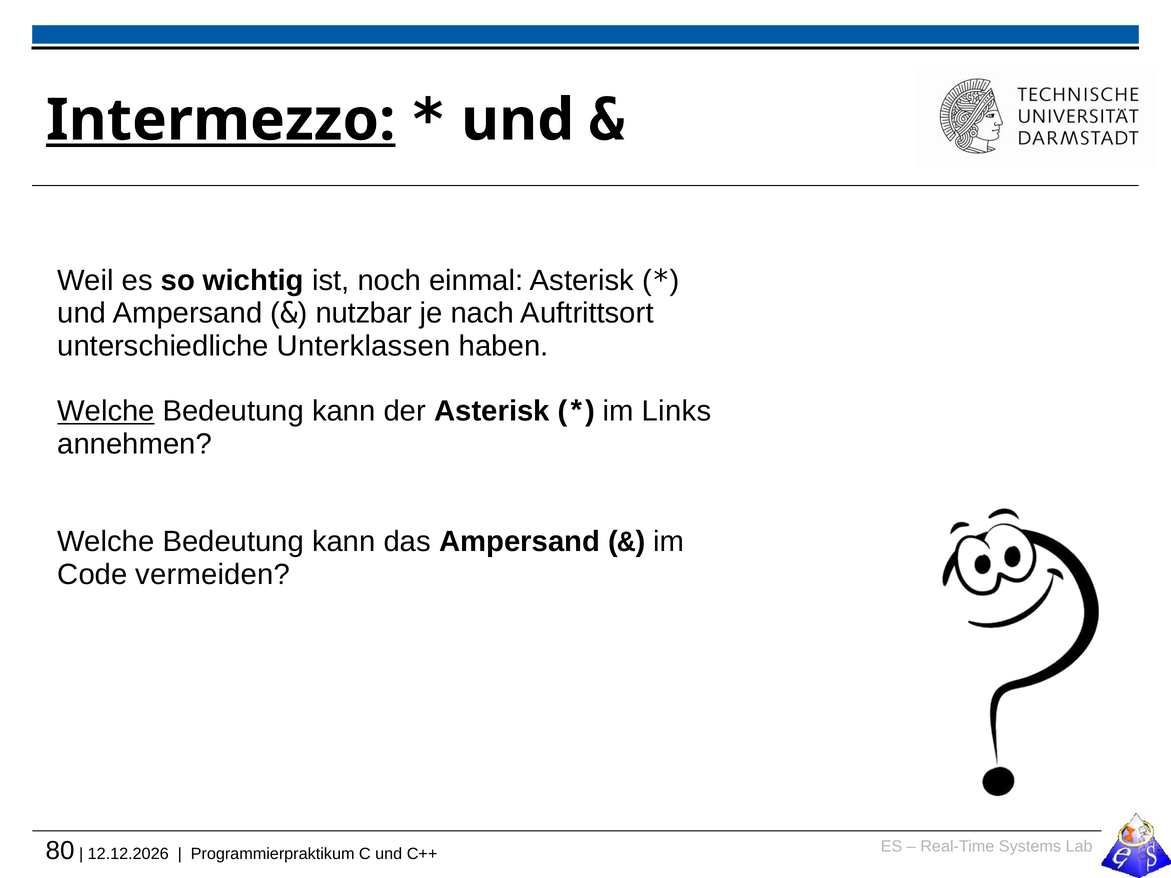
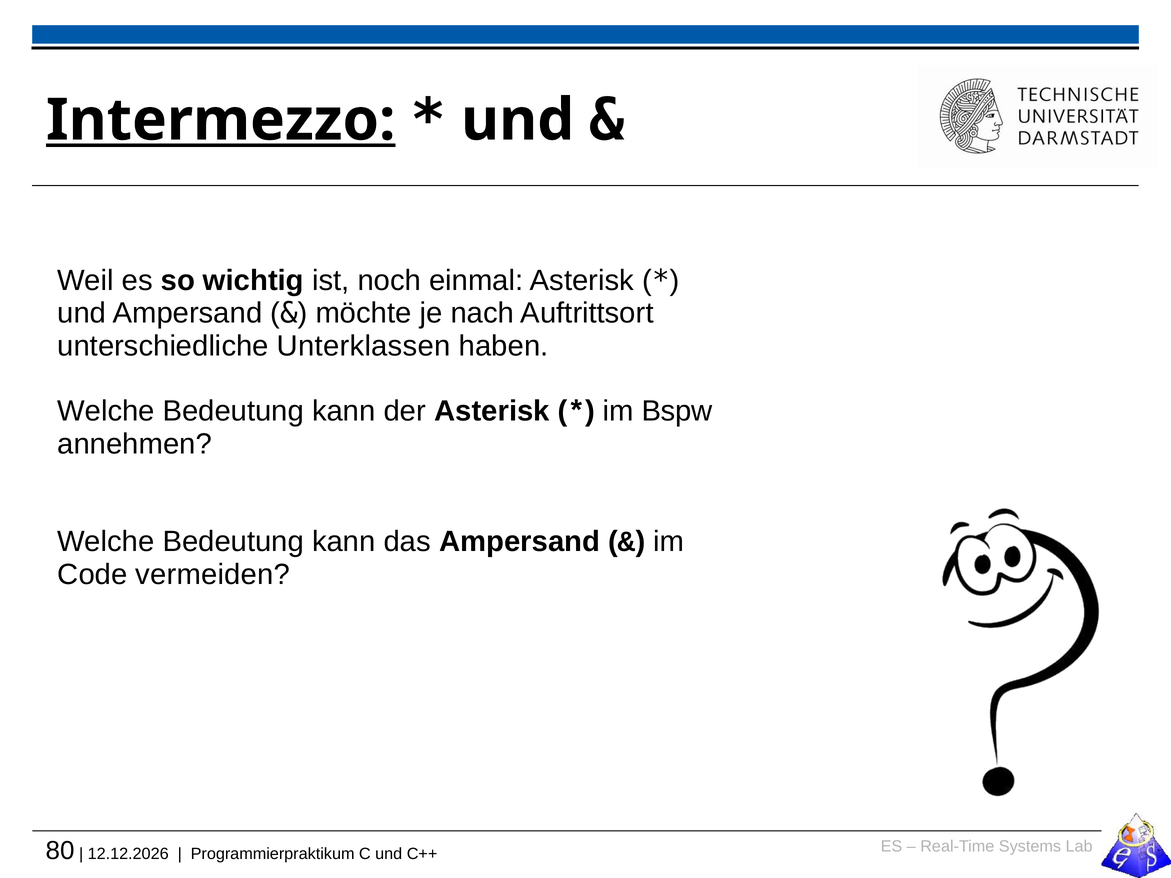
nutzbar: nutzbar -> möchte (364, 313)
Welche underline: present -> none (106, 411)
Links: Links -> Bspw (677, 411)
